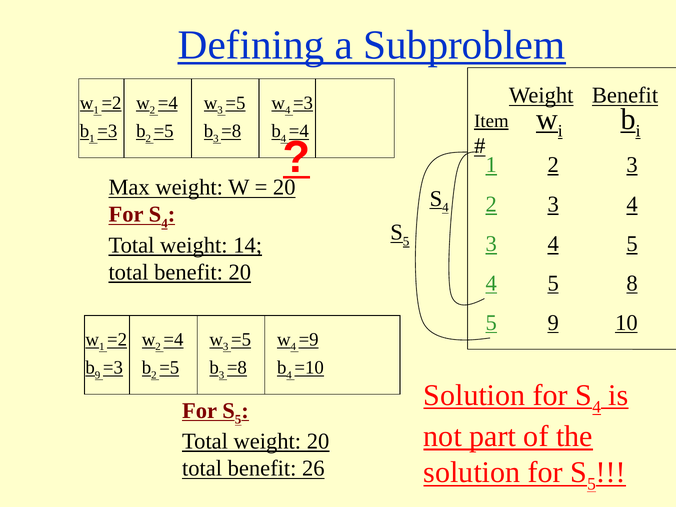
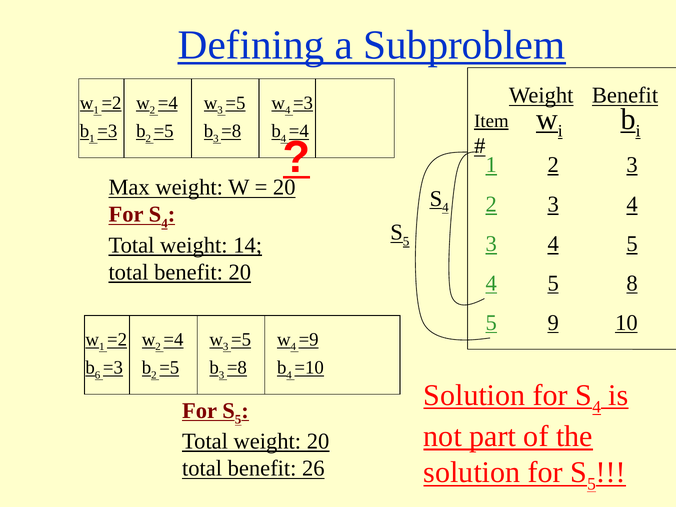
9: 9 -> 6 (98, 375)
